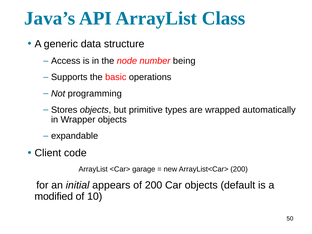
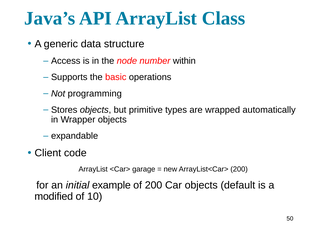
being: being -> within (184, 61)
appears: appears -> example (111, 185)
